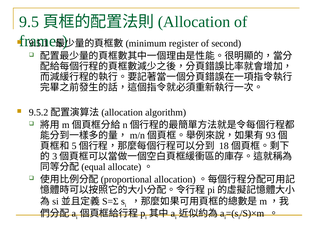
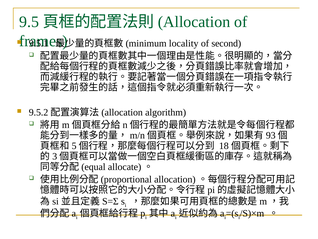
register: register -> locality (184, 43)
